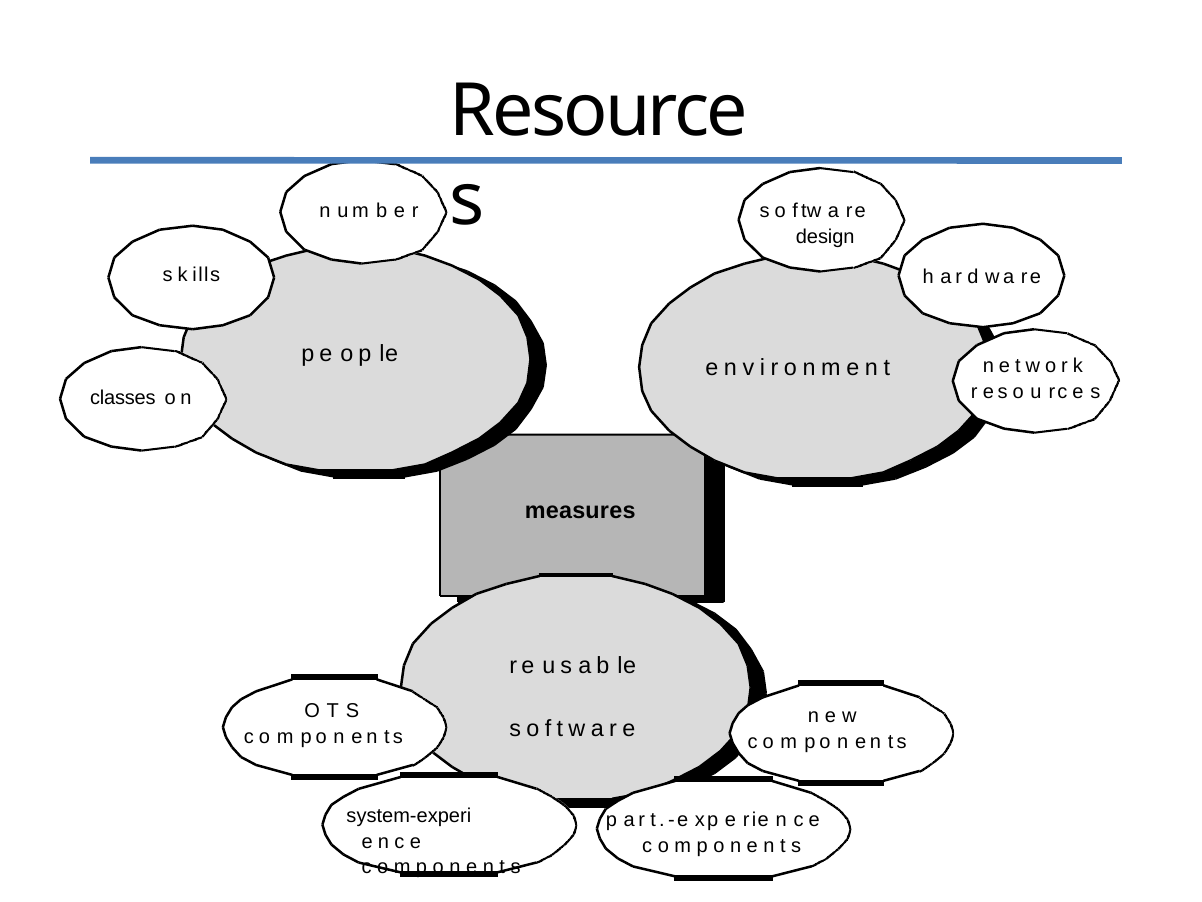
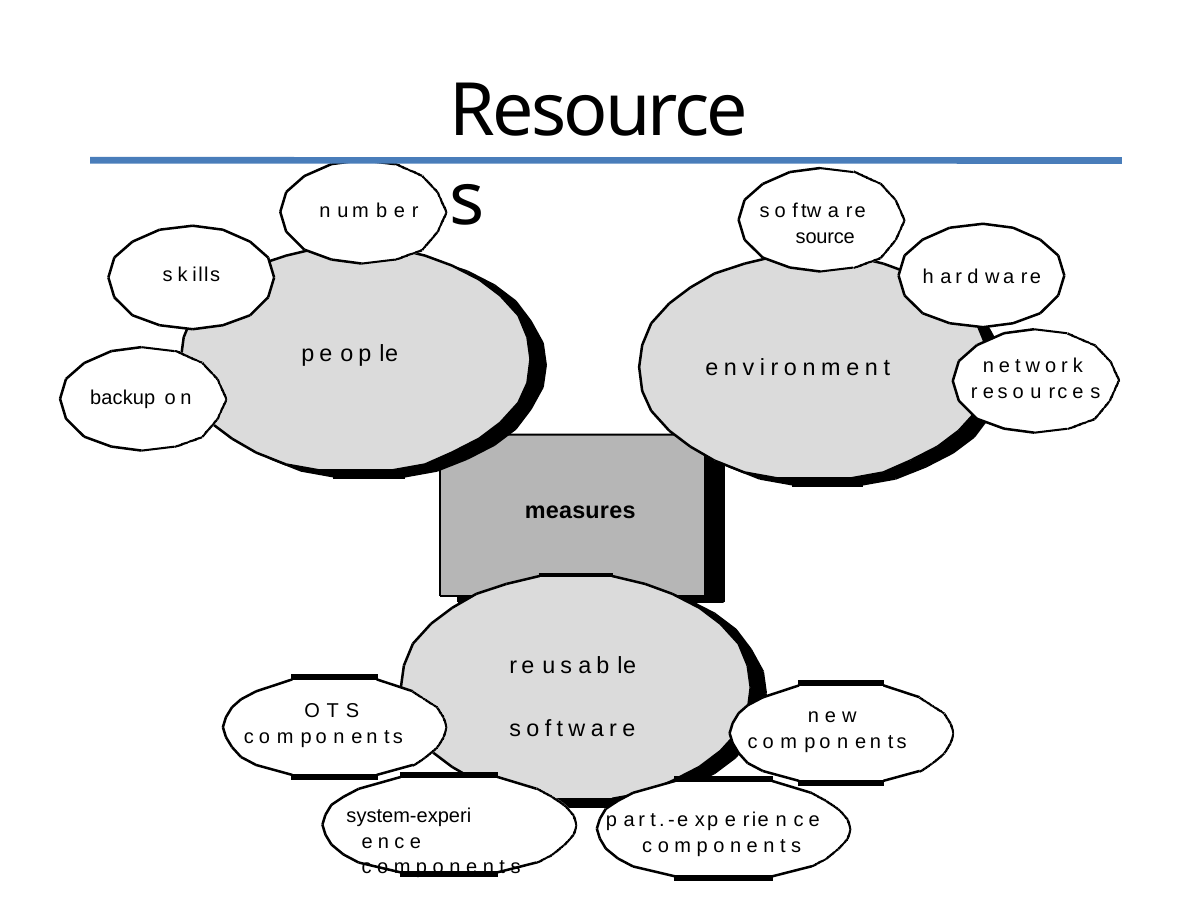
design: design -> source (825, 237)
classes: classes -> backup (123, 398)
